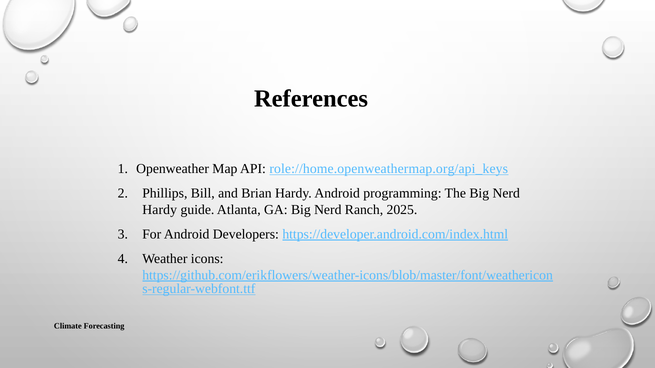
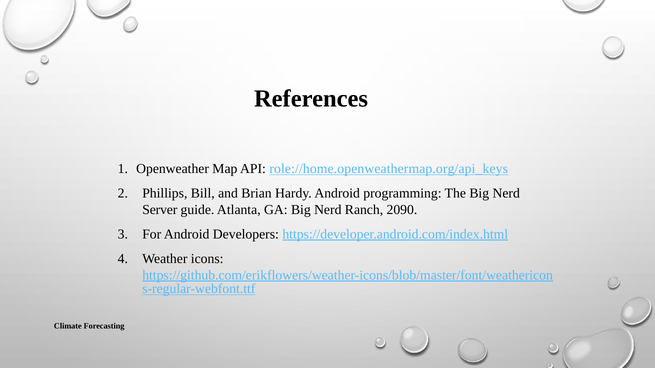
Hardy: Hardy -> Server (160, 210)
2025: 2025 -> 2090 (402, 210)
